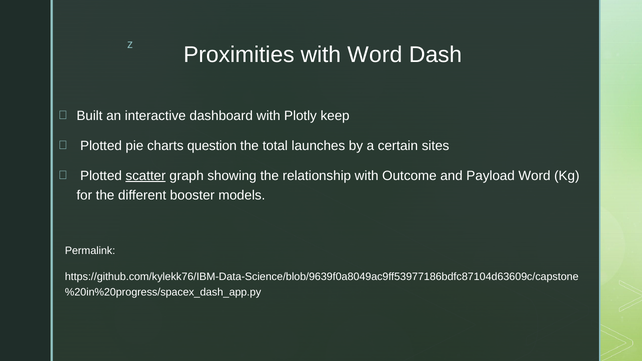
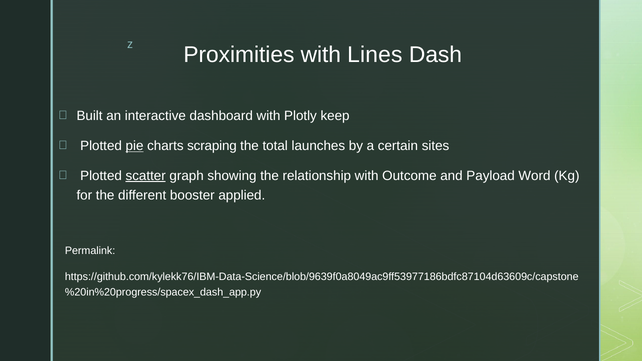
with Word: Word -> Lines (375, 55)
pie underline: none -> present (135, 146)
question: question -> scraping (212, 146)
models: models -> applied (242, 195)
